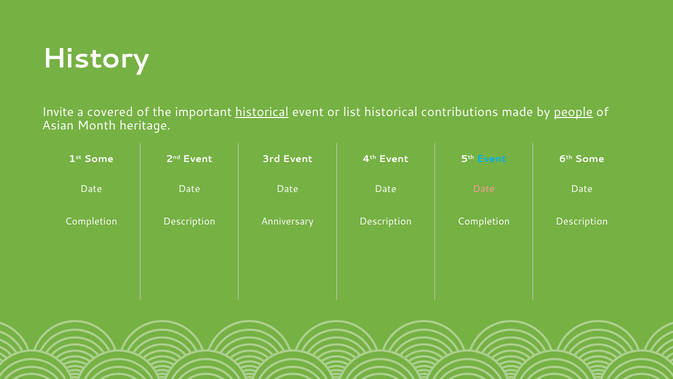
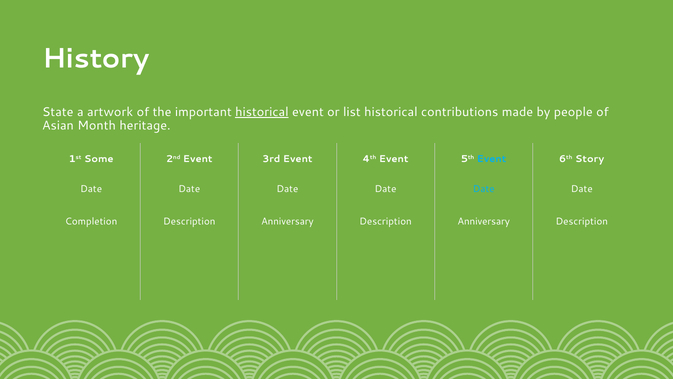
Invite: Invite -> State (58, 112)
covered: covered -> artwork (110, 112)
people underline: present -> none (573, 112)
6th Some: Some -> Story (590, 159)
Date colour: pink -> light blue (484, 189)
Completion: Completion -> Anniversary (484, 221)
